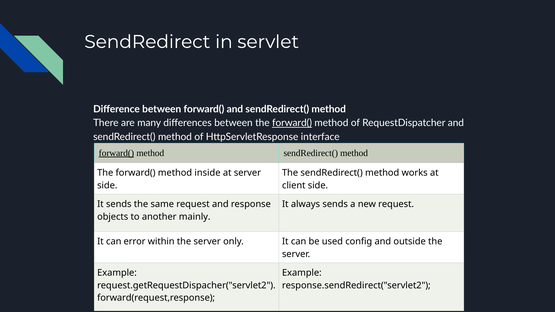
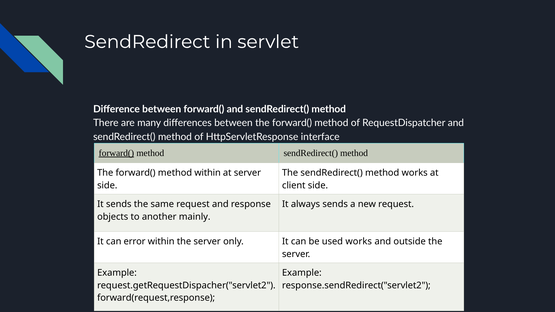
forward( underline: present -> none (292, 123)
method inside: inside -> within (208, 173)
used config: config -> works (359, 242)
